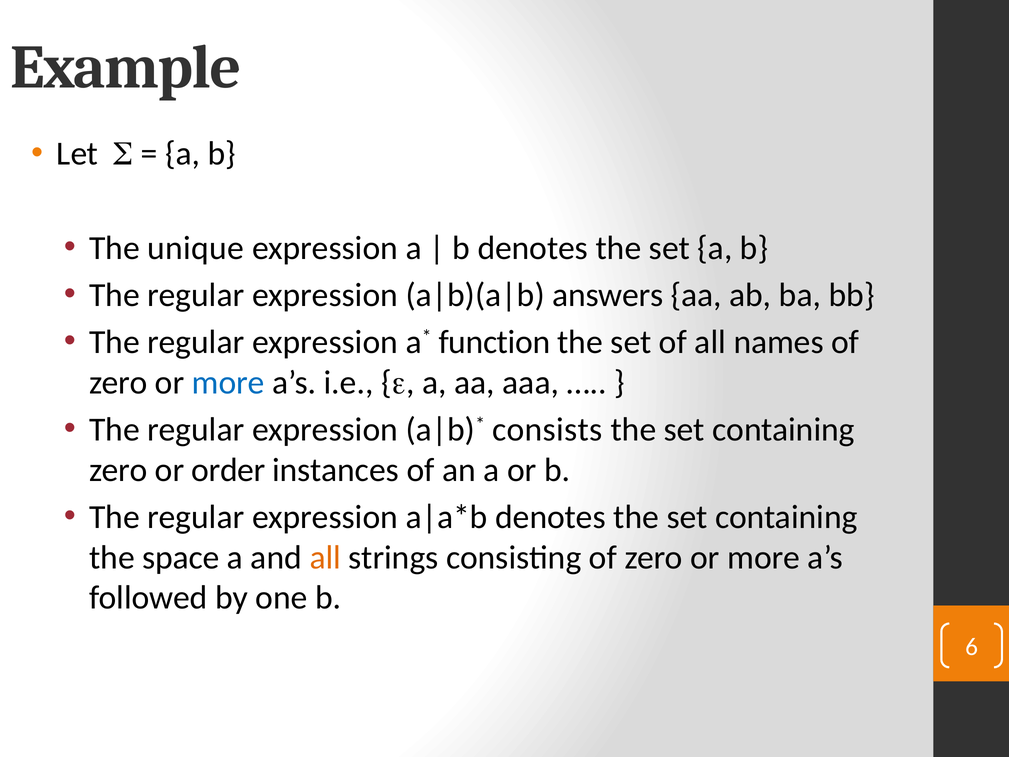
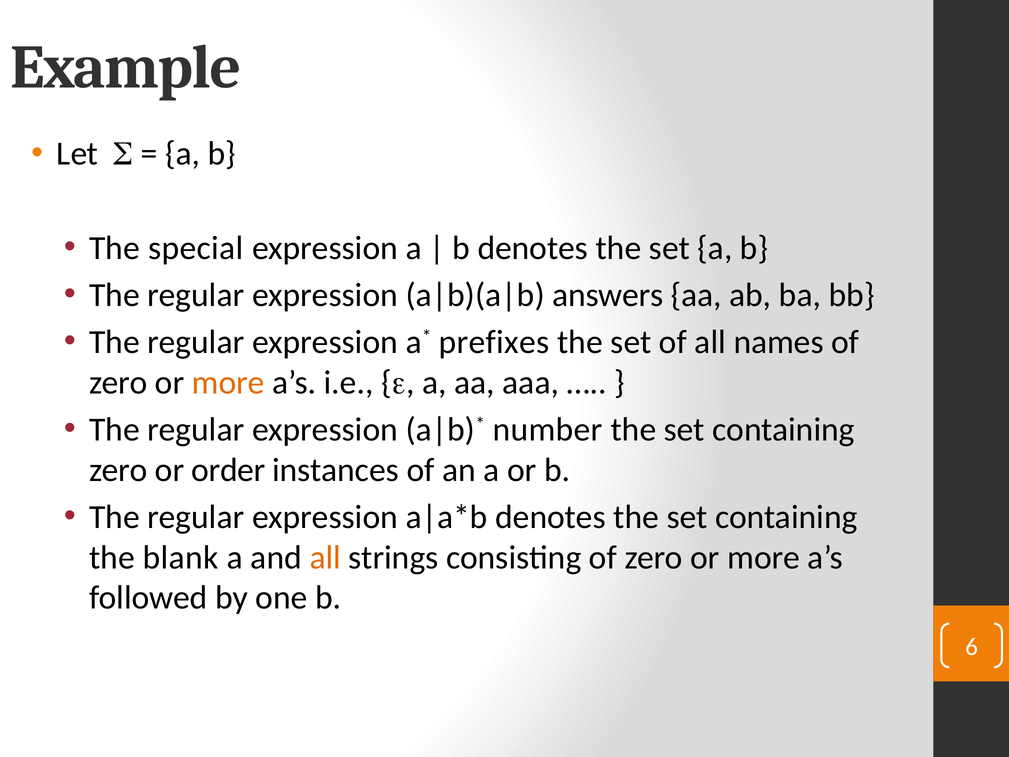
unique: unique -> special (196, 248)
function: function -> prefixes (494, 342)
more colour: blue -> orange (228, 382)
consists: consists -> number (548, 429)
space: space -> blank (181, 557)
